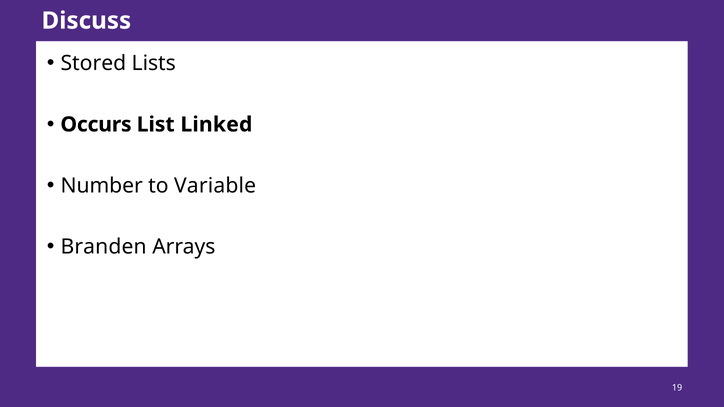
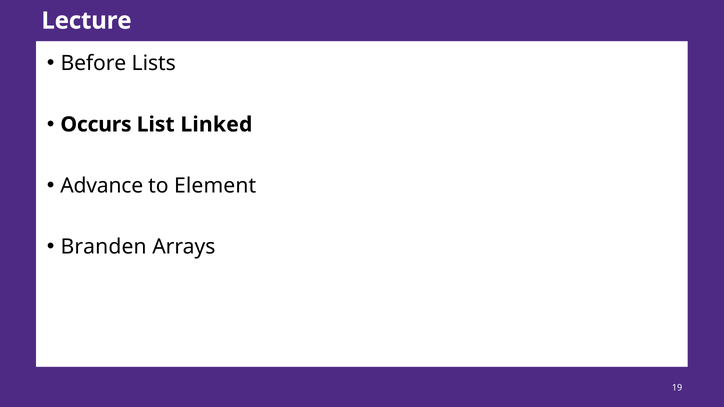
Discuss: Discuss -> Lecture (86, 21)
Stored: Stored -> Before (93, 63)
Number: Number -> Advance (102, 186)
Variable: Variable -> Element (215, 186)
